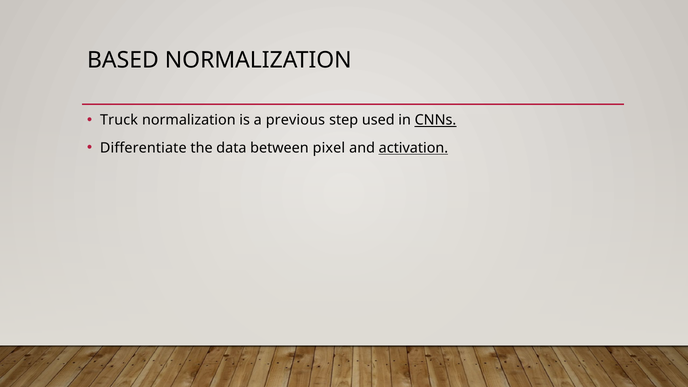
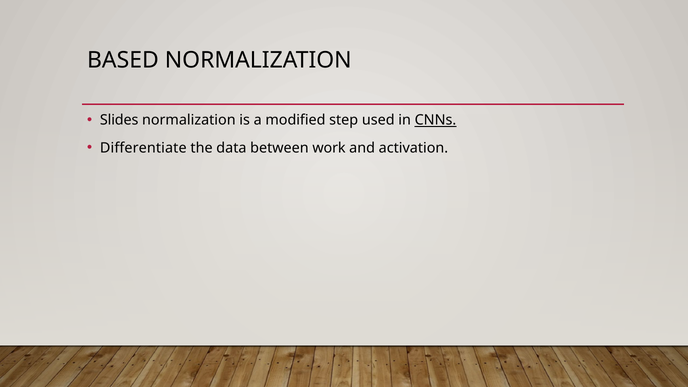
Truck: Truck -> Slides (119, 120)
previous: previous -> modified (295, 120)
pixel: pixel -> work (329, 148)
activation underline: present -> none (413, 148)
